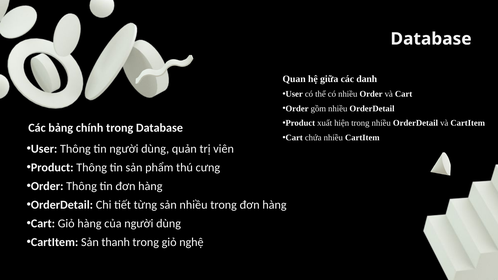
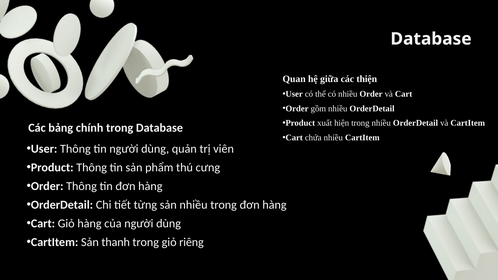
danh: danh -> thiện (367, 79)
nghệ: nghệ -> riêng (191, 242)
